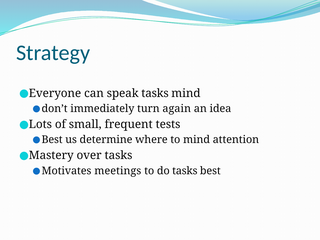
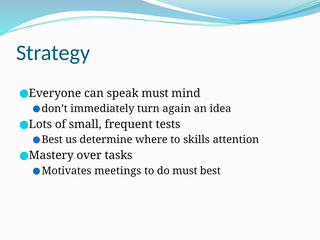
speak tasks: tasks -> must (155, 93)
to mind: mind -> skills (196, 140)
do tasks: tasks -> must (185, 171)
